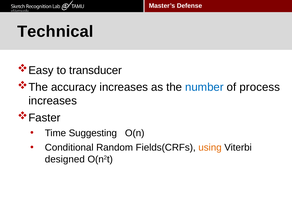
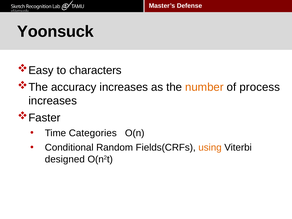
Technical: Technical -> Yoonsuck (55, 32)
transducer: transducer -> characters (95, 70)
number colour: blue -> orange (204, 87)
Suggesting: Suggesting -> Categories (93, 133)
